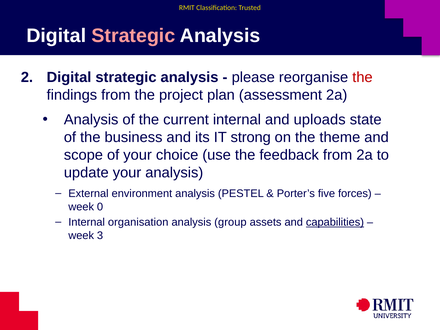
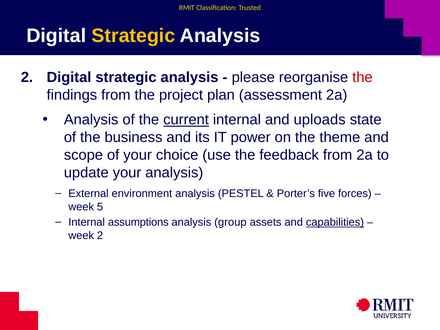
Strategic colour: pink -> yellow (133, 36)
current underline: none -> present (186, 120)
strong: strong -> power (251, 137)
0: 0 -> 5 (100, 207)
organisation: organisation -> assumptions (138, 222)
week 3: 3 -> 2 (100, 235)
